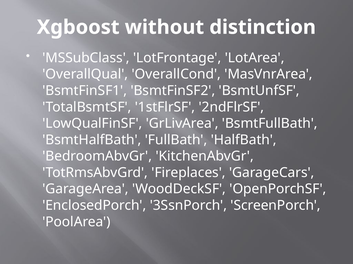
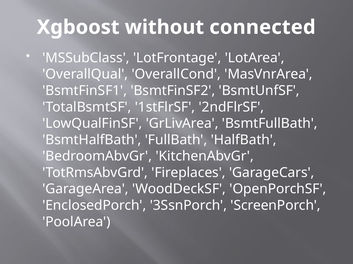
distinction: distinction -> connected (262, 27)
